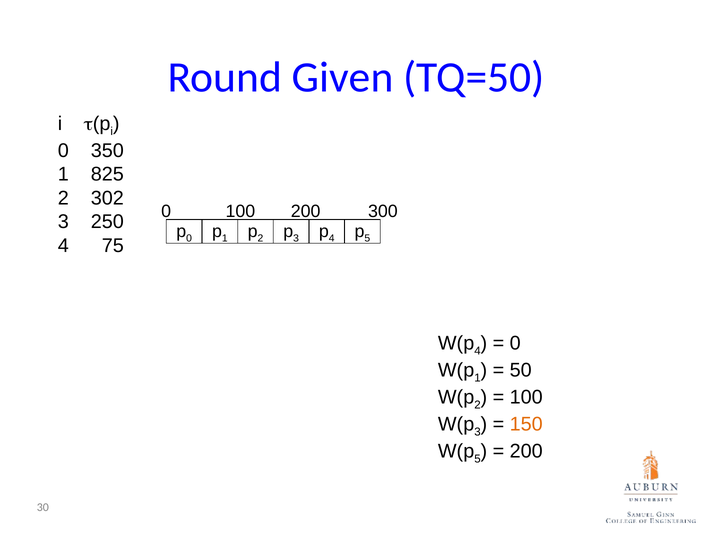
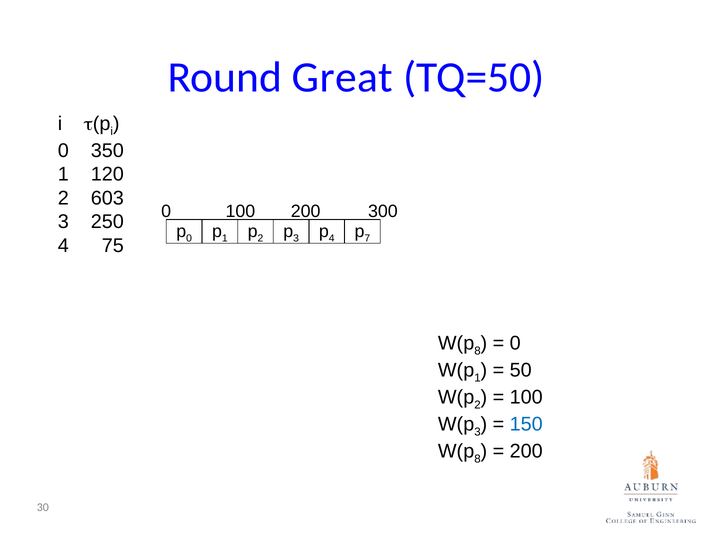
Given: Given -> Great (342, 77)
825: 825 -> 120 (107, 175)
302: 302 -> 603 (107, 198)
5: 5 -> 7 (367, 238)
4: 4 -> 8 (477, 351)
150 colour: orange -> blue (526, 425)
5: 5 -> 8 (477, 459)
